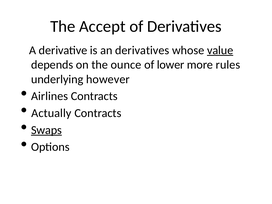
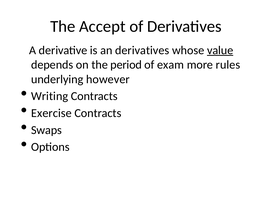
ounce: ounce -> period (126, 65)
lower: lower -> exam (171, 65)
Airlines: Airlines -> Writing (50, 96)
Actually: Actually -> Exercise (51, 113)
Swaps underline: present -> none (46, 130)
